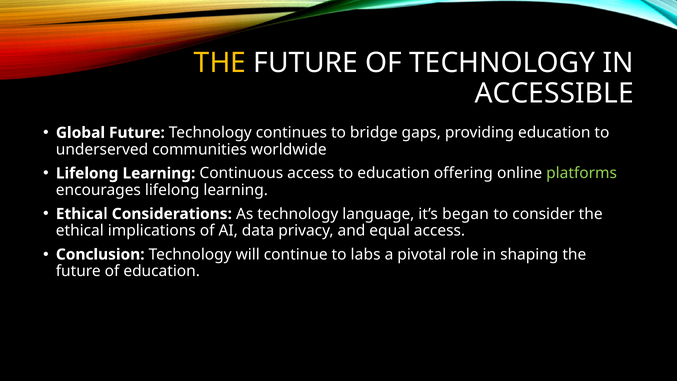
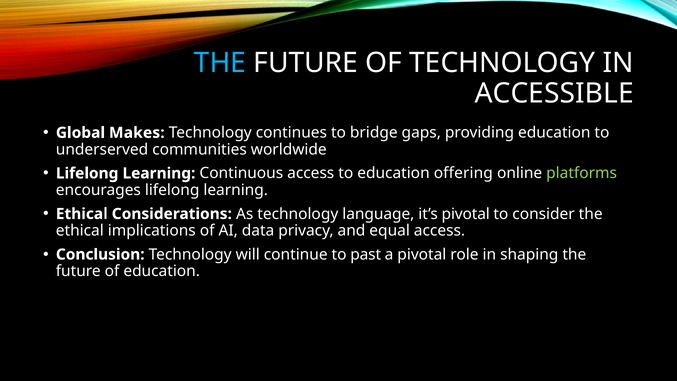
THE colour: yellow -> light blue (220, 63)
Global Future: Future -> Makes (137, 133)
it’s began: began -> pivotal (466, 214)
labs: labs -> past (366, 254)
